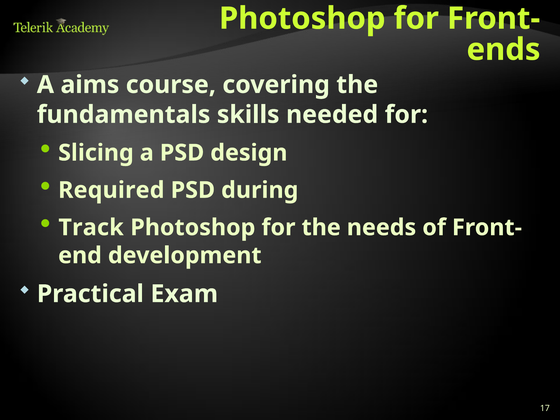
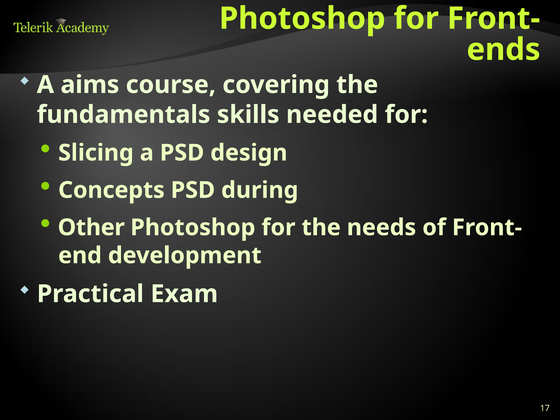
Required: Required -> Concepts (111, 190)
Track: Track -> Other (91, 228)
